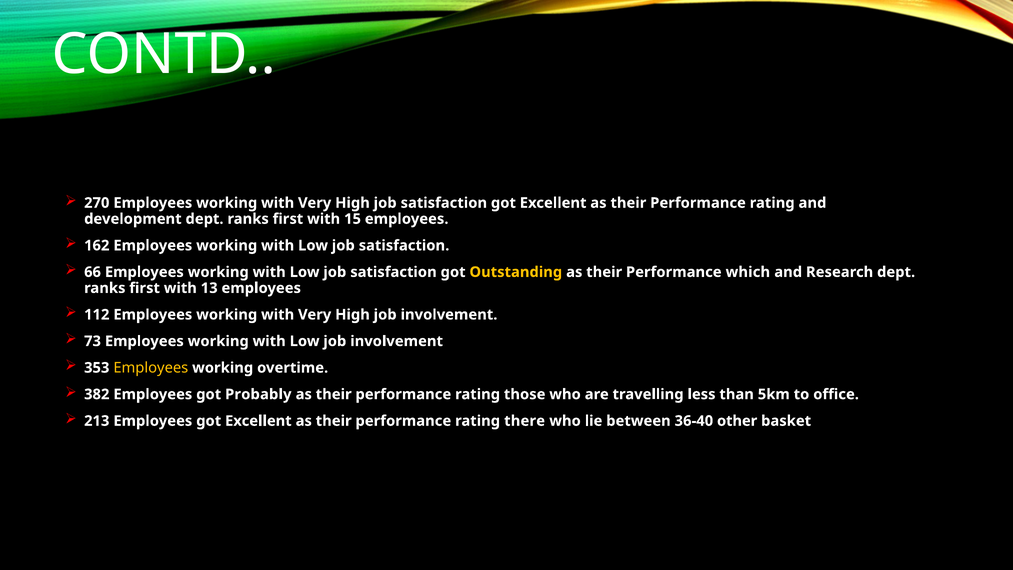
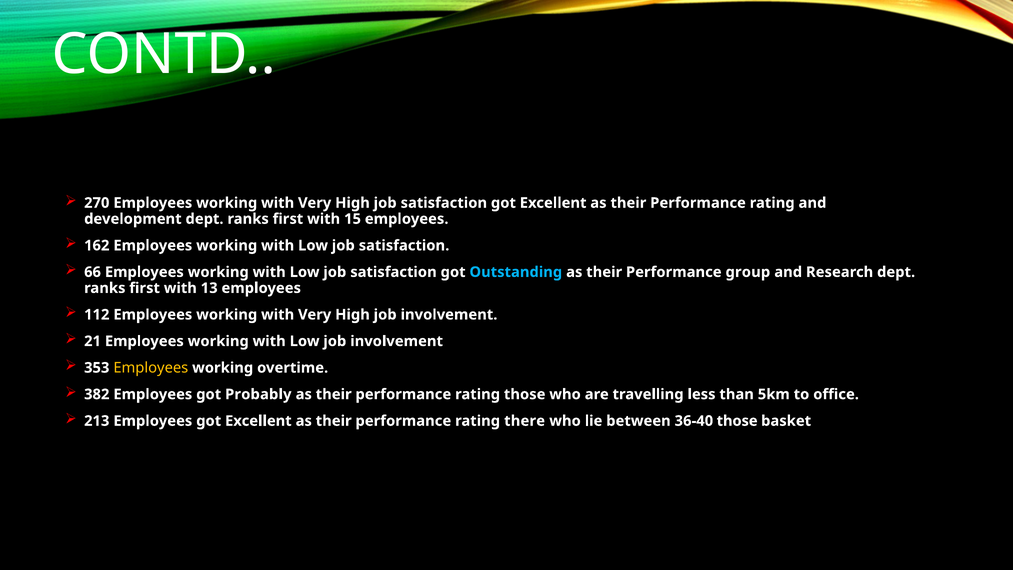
Outstanding colour: yellow -> light blue (516, 272)
which: which -> group (748, 272)
73: 73 -> 21 (93, 341)
36-40 other: other -> those (737, 421)
